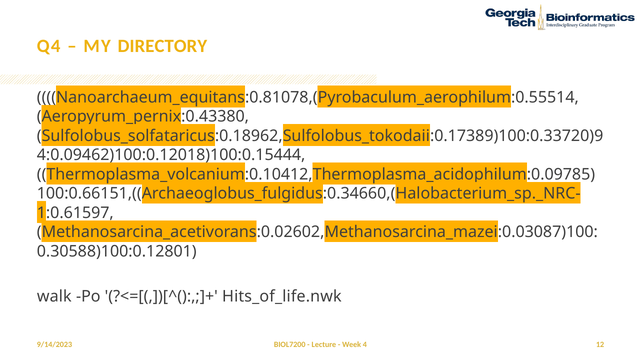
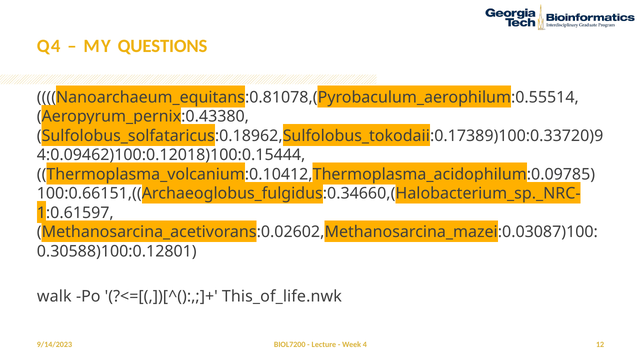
DIRECTORY: DIRECTORY -> QUESTIONS (163, 46)
Hits_of_life.nwk: Hits_of_life.nwk -> This_of_life.nwk (282, 296)
